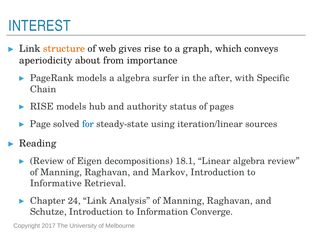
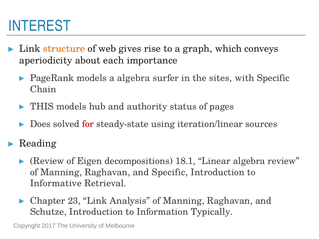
from: from -> each (114, 60)
after: after -> sites (221, 78)
RISE: RISE -> THIS (42, 107)
Page: Page -> Does (40, 124)
for colour: blue -> red (88, 124)
and Markov: Markov -> Specific (170, 172)
24: 24 -> 23 (74, 201)
Converge: Converge -> Typically (212, 212)
